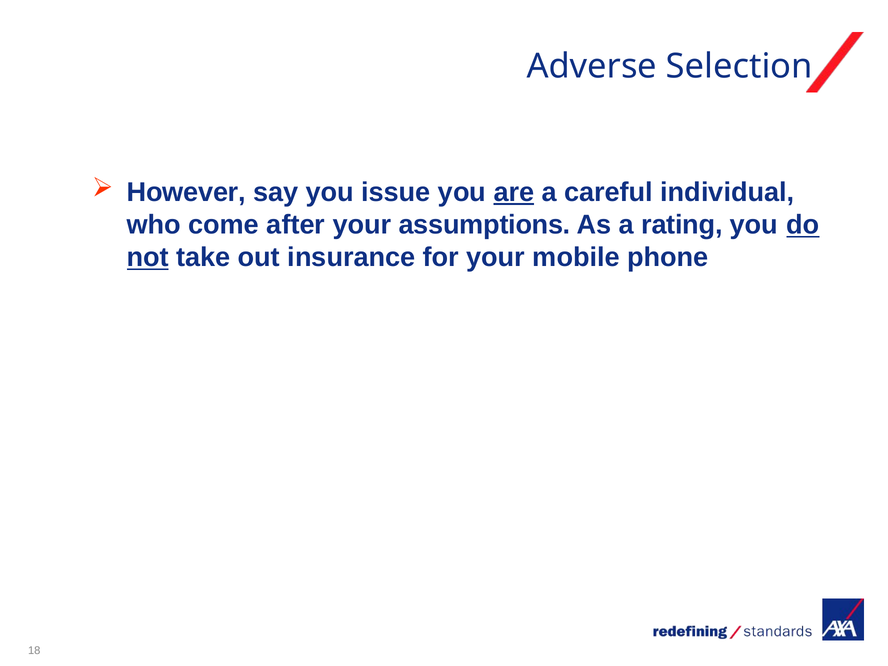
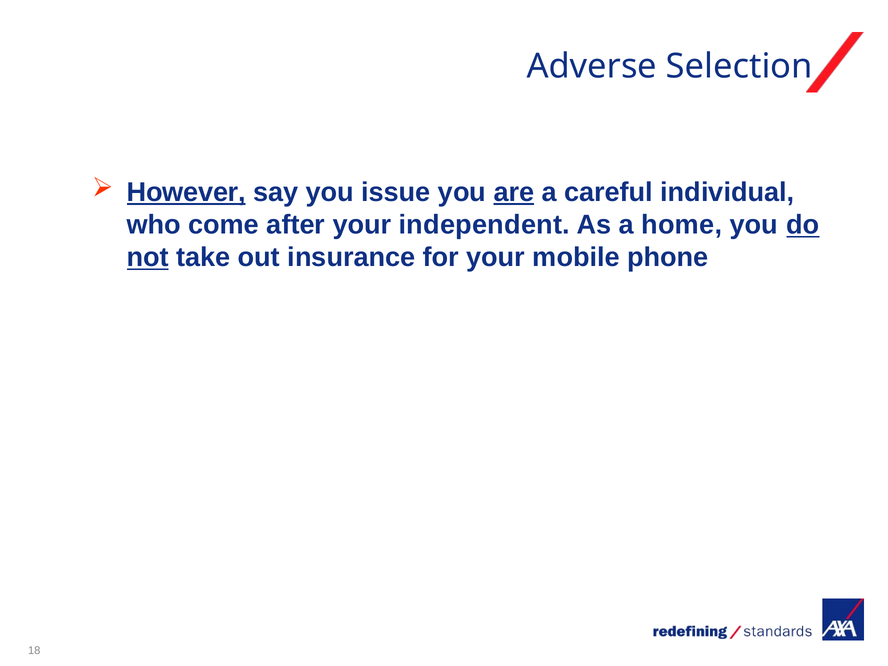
However underline: none -> present (186, 192)
assumptions: assumptions -> independent (484, 225)
rating: rating -> home (682, 225)
